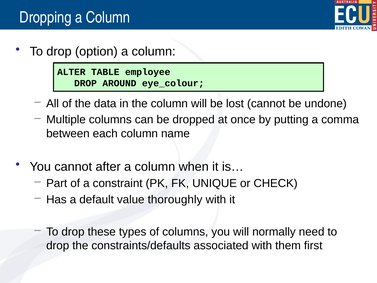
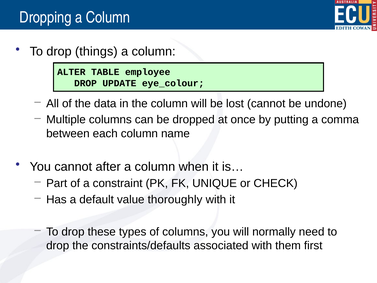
option: option -> things (96, 52)
AROUND: AROUND -> UPDATE (119, 83)
